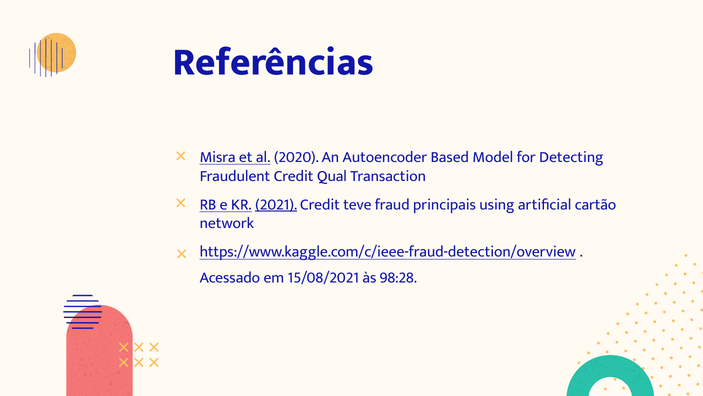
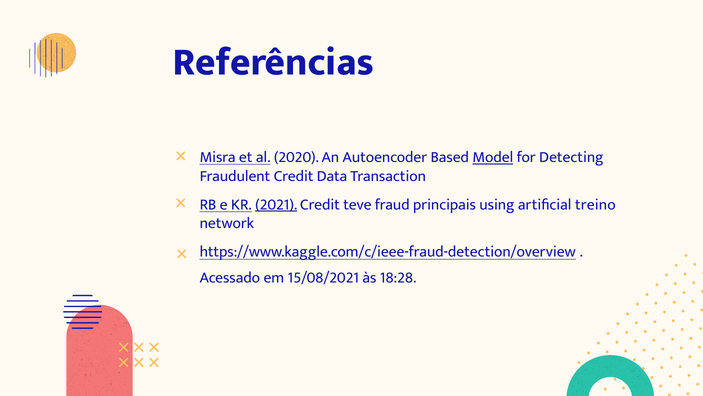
Model underline: none -> present (493, 157)
Qual: Qual -> Data (332, 176)
cartão: cartão -> treino (595, 204)
98:28: 98:28 -> 18:28 (398, 277)
